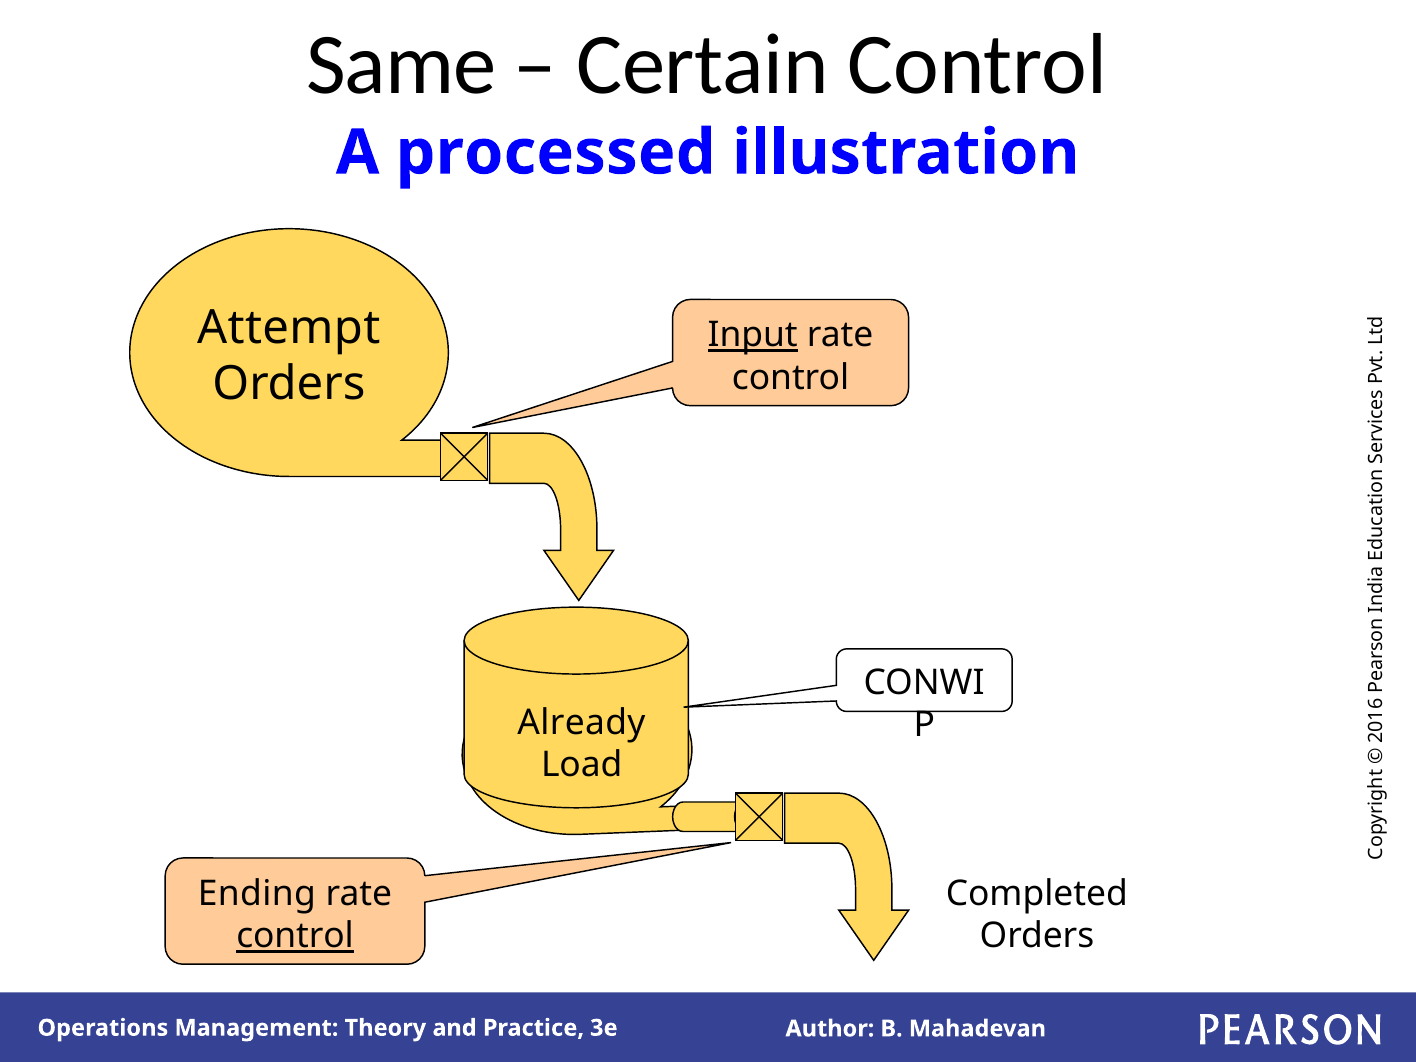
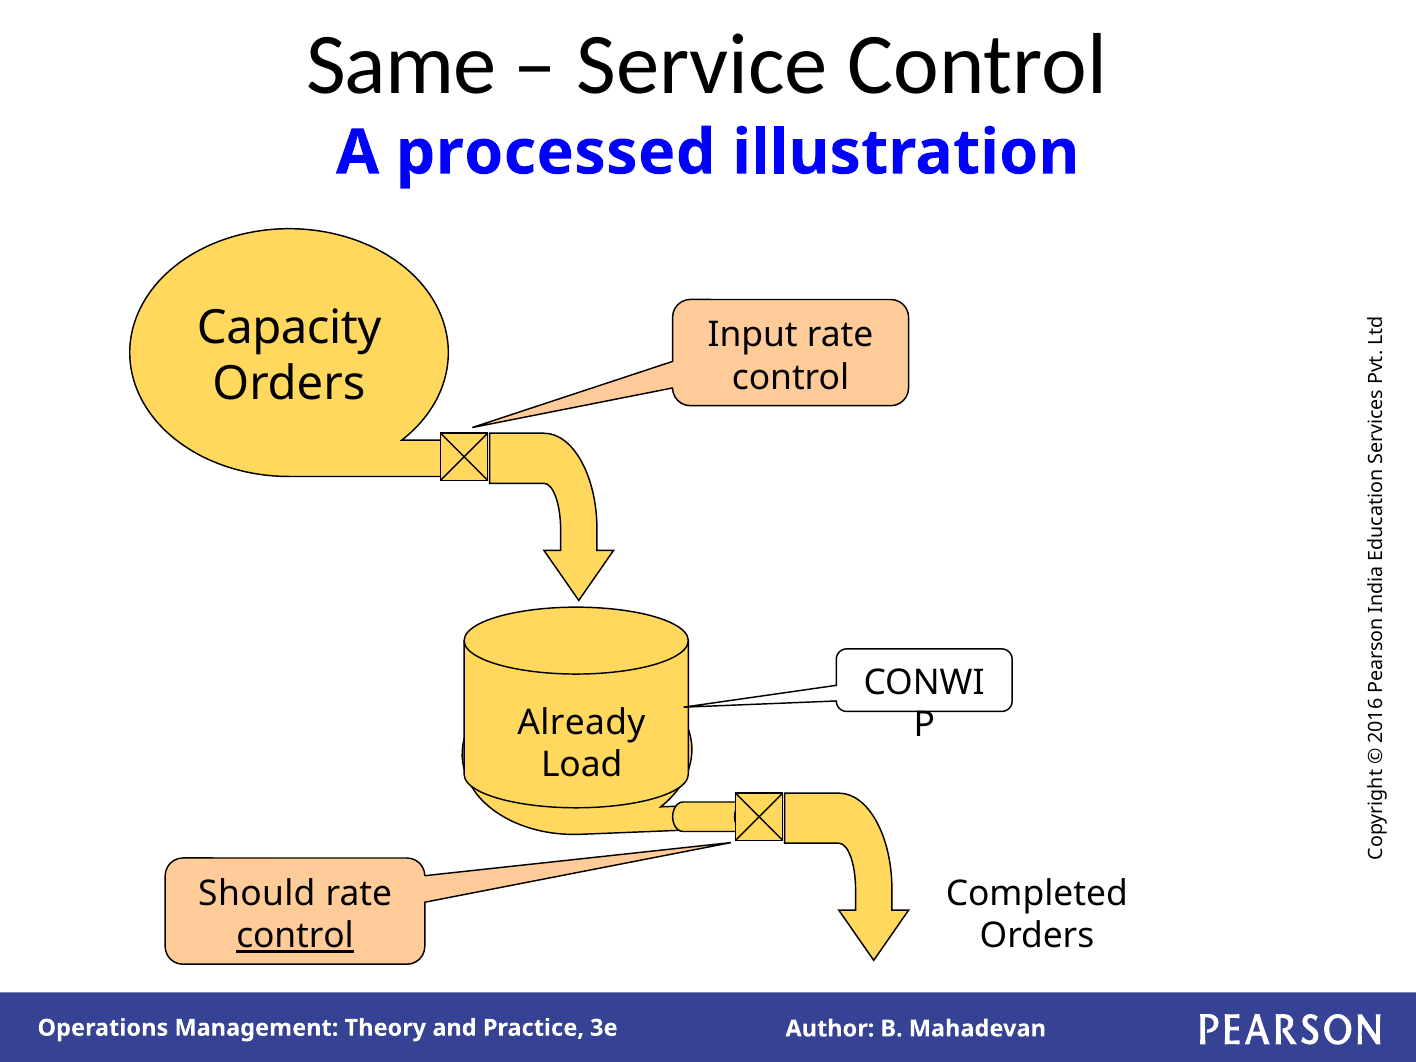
Certain: Certain -> Service (702, 65)
Attempt: Attempt -> Capacity (289, 328)
Input underline: present -> none (753, 335)
Ending: Ending -> Should (257, 894)
